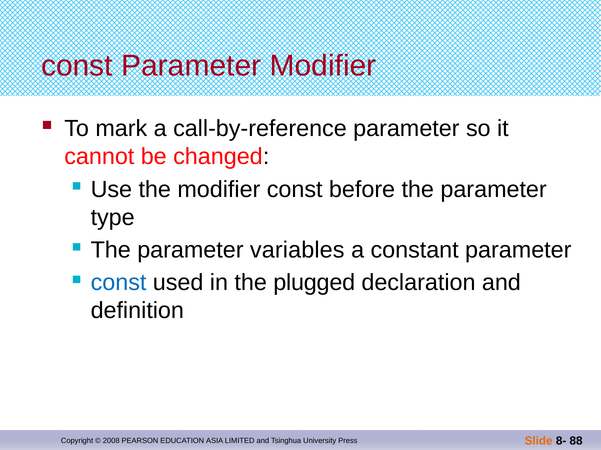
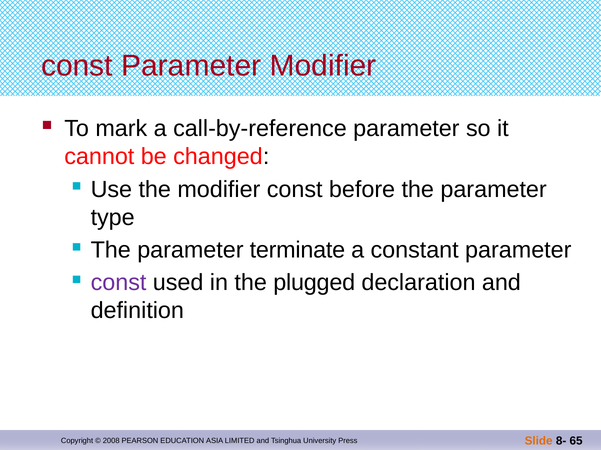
variables: variables -> terminate (297, 250)
const colour: blue -> purple (119, 283)
88: 88 -> 65 (576, 442)
